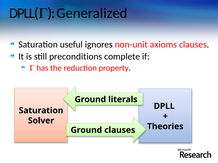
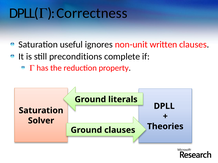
Generalized: Generalized -> Correctness (92, 13)
axioms: axioms -> written (163, 45)
